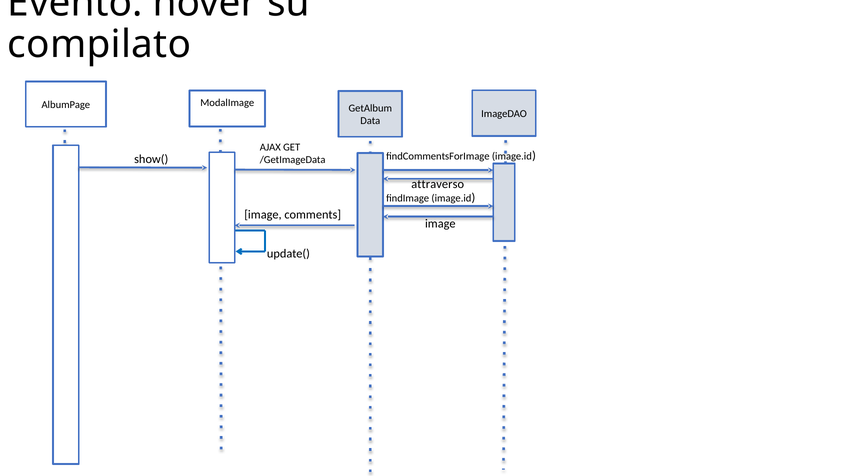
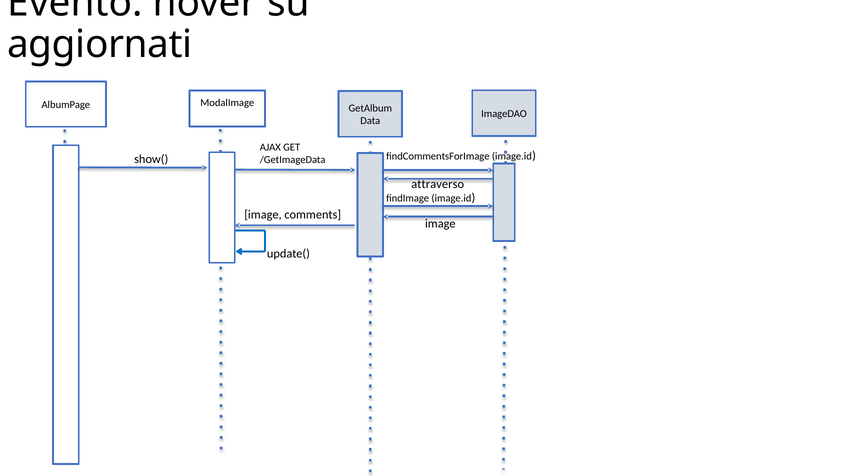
compilato: compilato -> aggiornati (100, 45)
